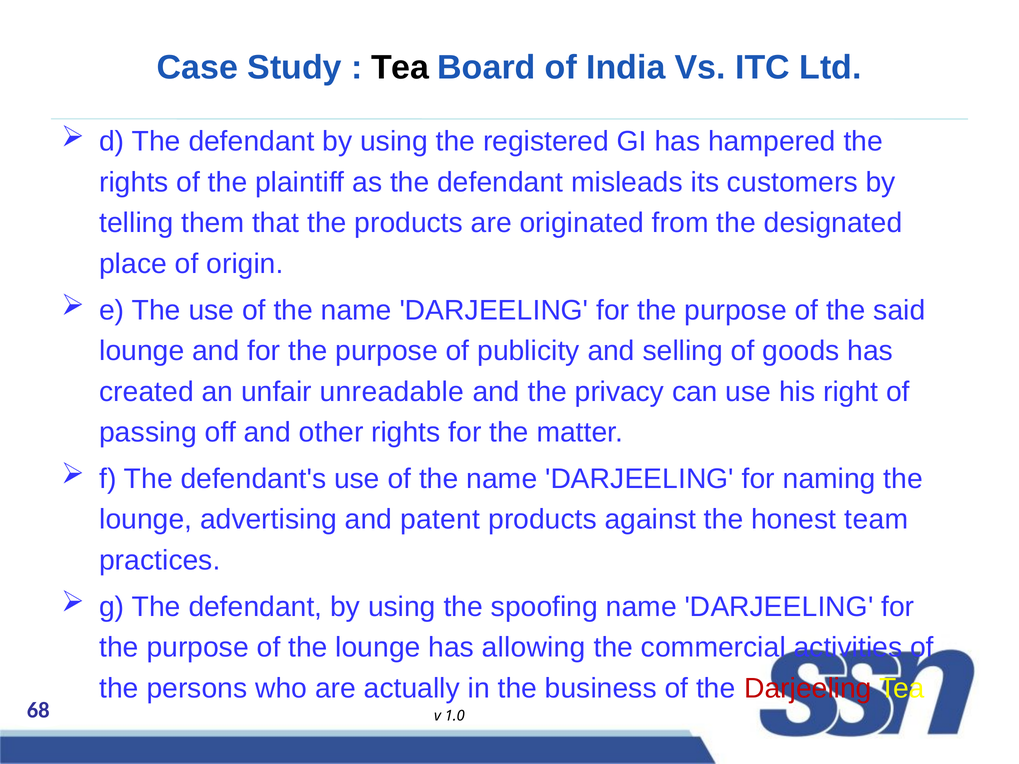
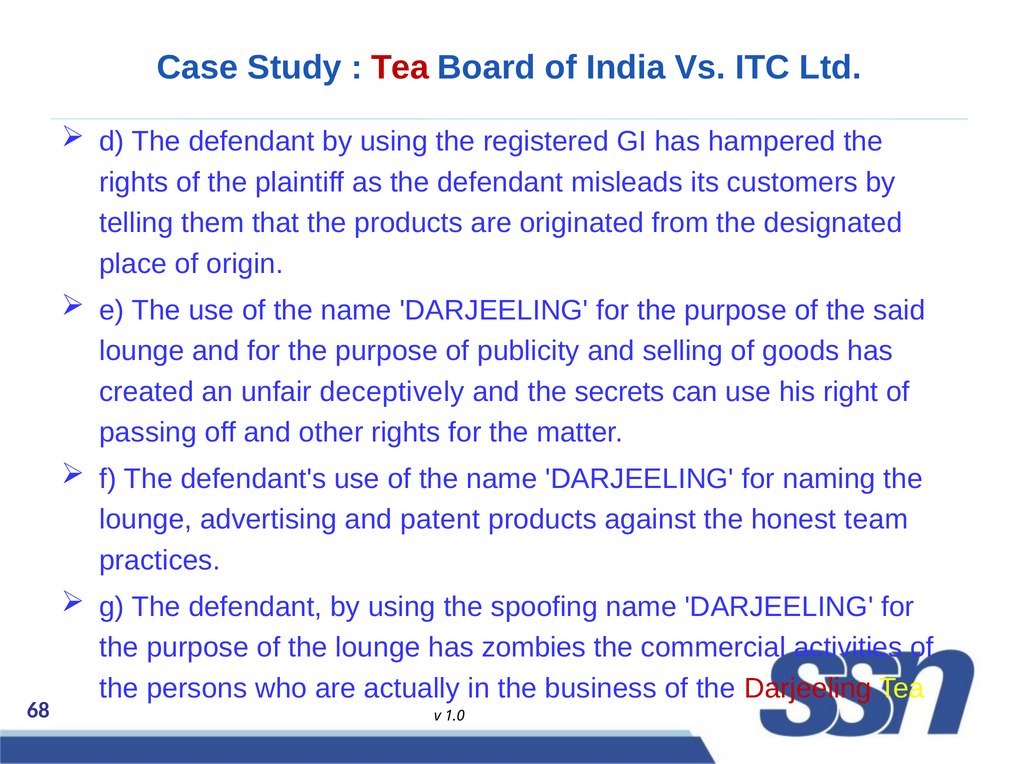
Tea colour: black -> red (400, 68)
unreadable: unreadable -> deceptively (392, 392)
privacy: privacy -> secrets (620, 392)
allowing: allowing -> zombies (534, 648)
